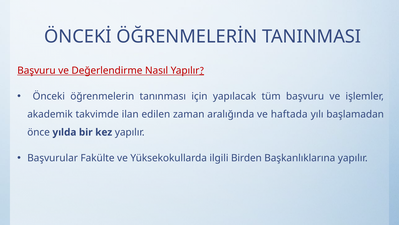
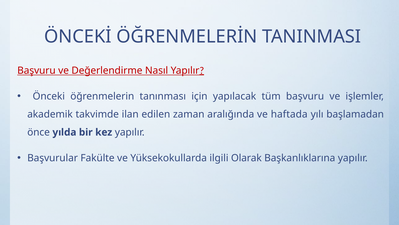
Birden: Birden -> Olarak (246, 158)
